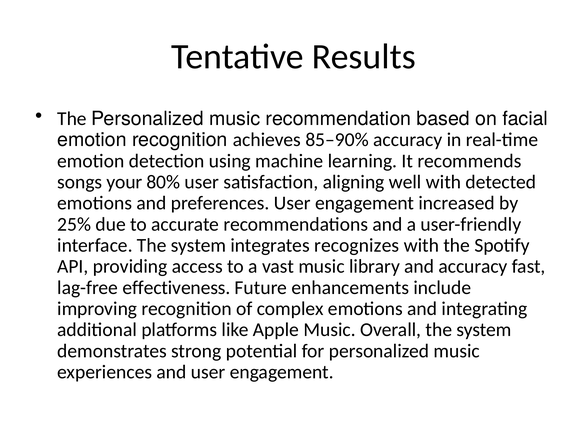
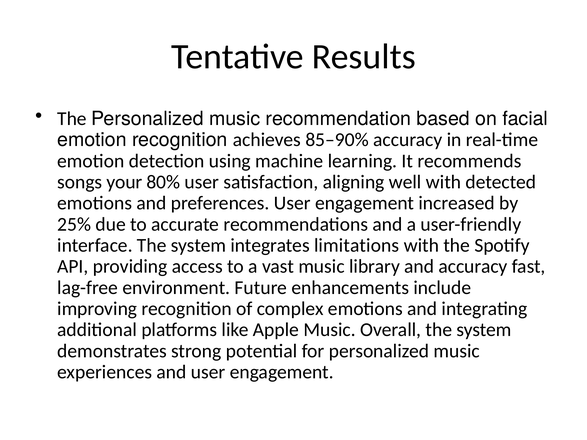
recognizes: recognizes -> limitations (357, 246)
effectiveness: effectiveness -> environment (176, 288)
